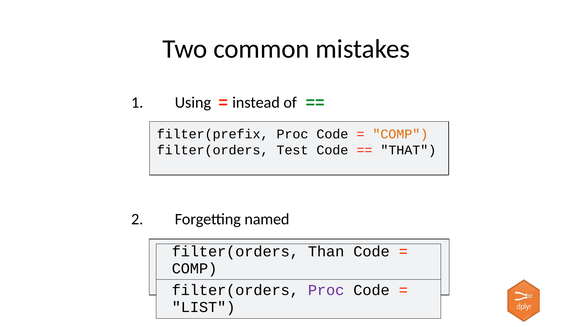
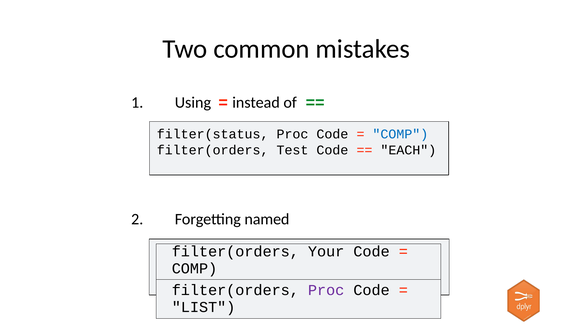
filter(prefix: filter(prefix -> filter(status (213, 134)
COMP colour: orange -> blue (400, 134)
THAT: THAT -> EACH (408, 150)
Than: Than -> Your (326, 252)
